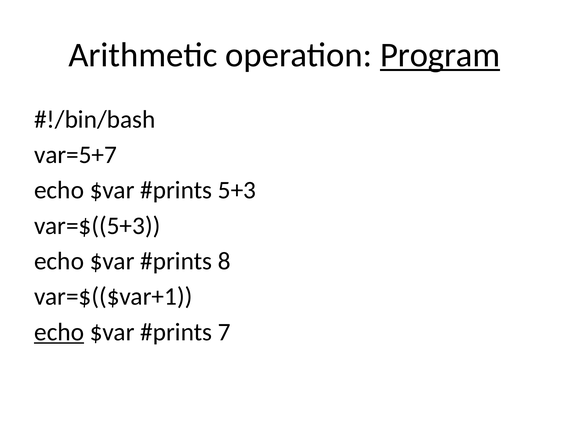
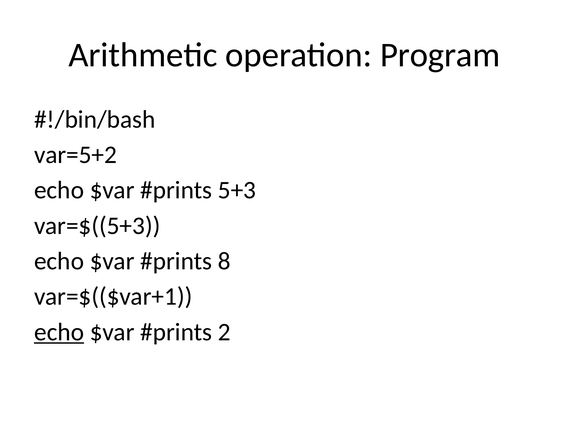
Program underline: present -> none (440, 55)
var=5+7: var=5+7 -> var=5+2 (76, 155)
7: 7 -> 2 (224, 332)
